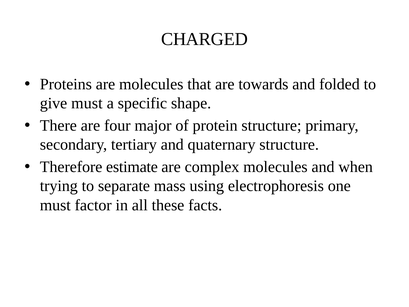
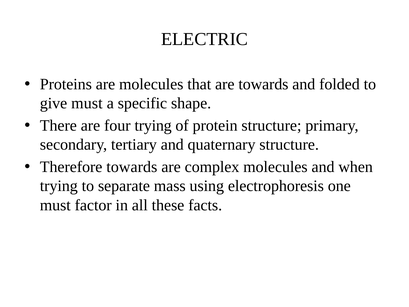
CHARGED: CHARGED -> ELECTRIC (204, 39)
four major: major -> trying (153, 126)
Therefore estimate: estimate -> towards (132, 167)
